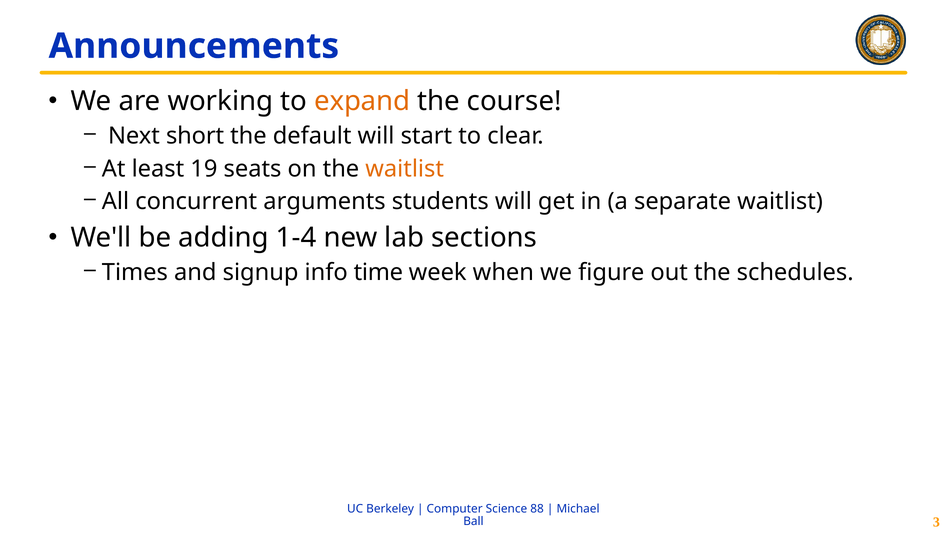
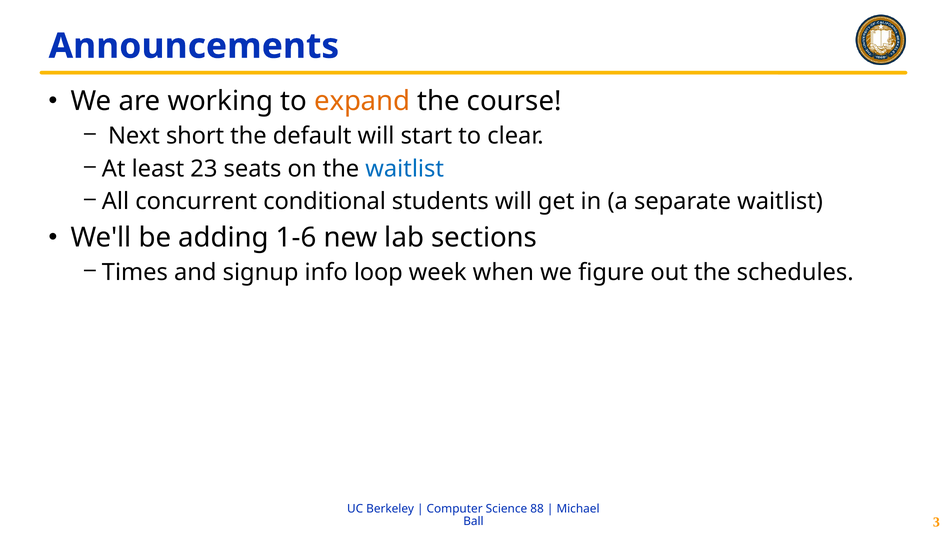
19: 19 -> 23 (204, 169)
waitlist colour: orange -> blue (405, 169)
arguments: arguments -> conditional (325, 201)
1-4: 1-4 -> 1-6 (296, 237)
time: time -> loop (378, 272)
